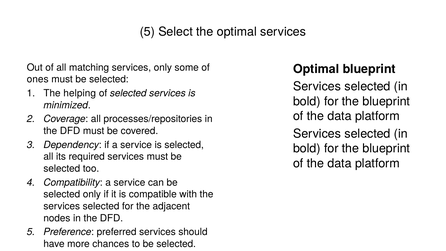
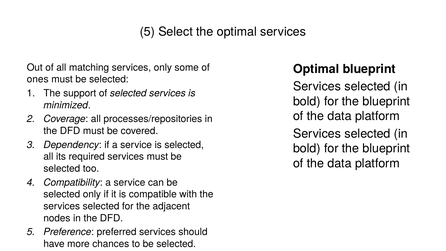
helping: helping -> support (80, 93)
